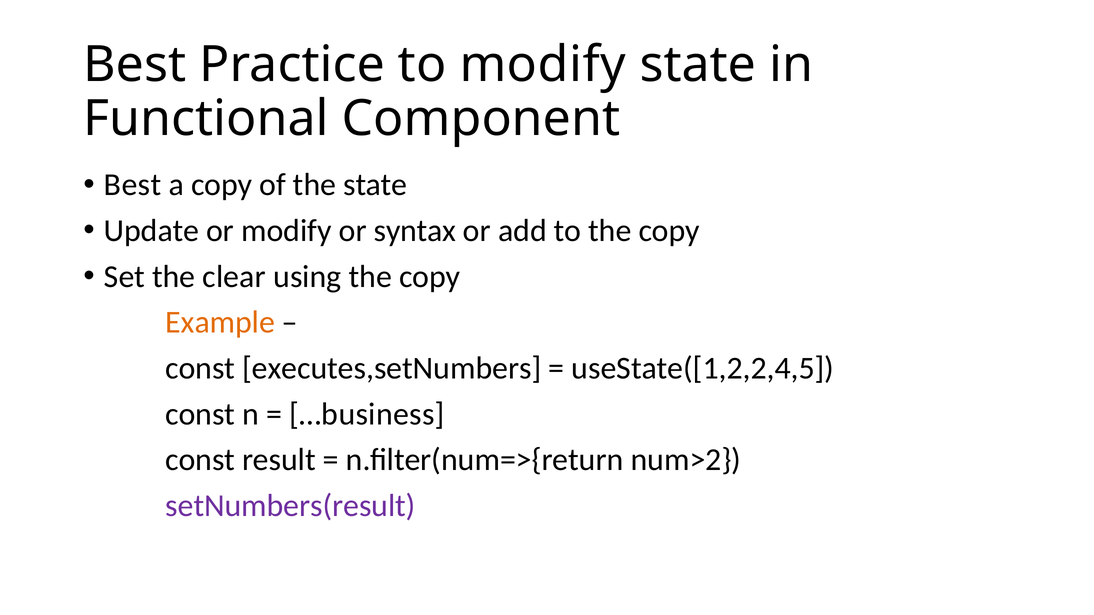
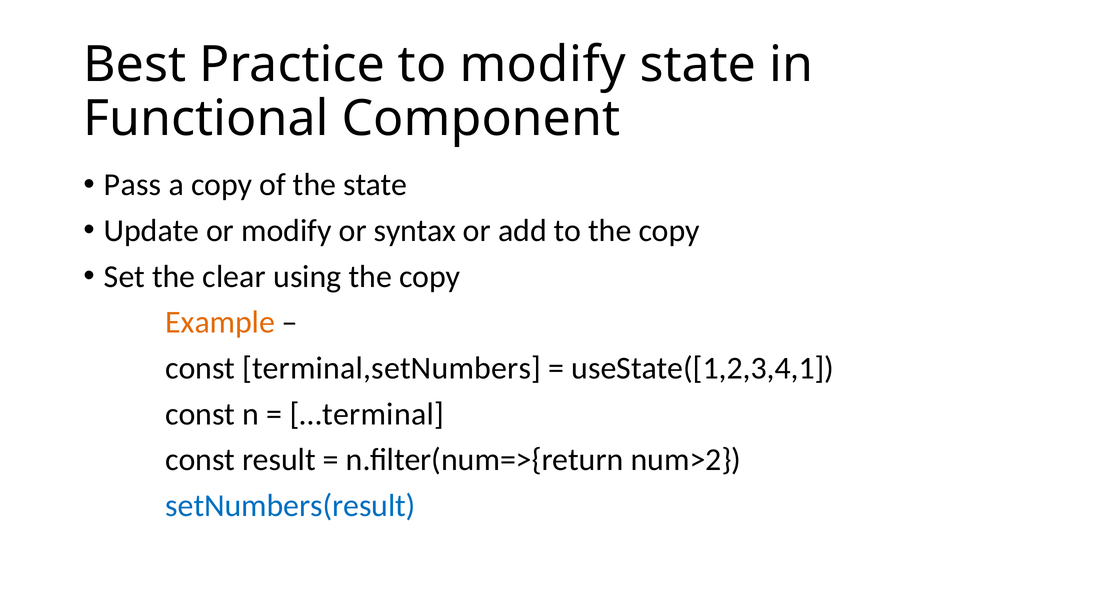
Best: Best -> Pass (133, 185)
executes,setNumbers: executes,setNumbers -> terminal,setNumbers (392, 368)
useState([1,2,2,4,5: useState([1,2,2,4,5 -> useState([1,2,3,4,1 (703, 368)
…business: …business -> …terminal (367, 414)
setNumbers(result colour: purple -> blue (291, 506)
